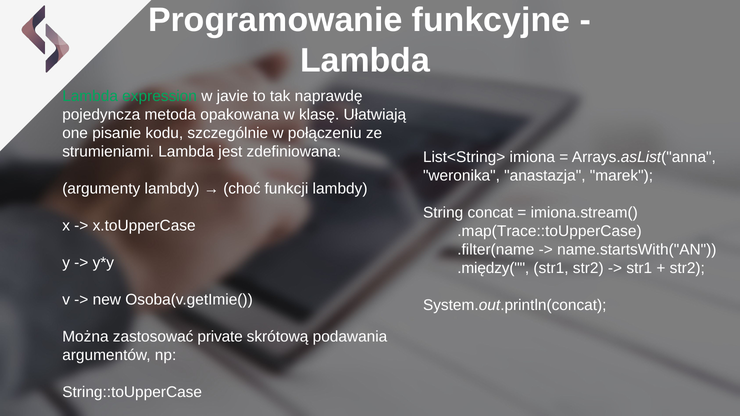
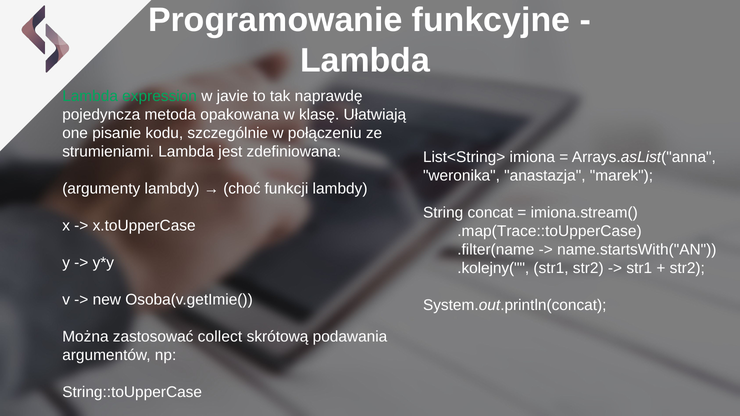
.między(: .między( -> .kolejny( (493, 268)
private: private -> collect (220, 337)
